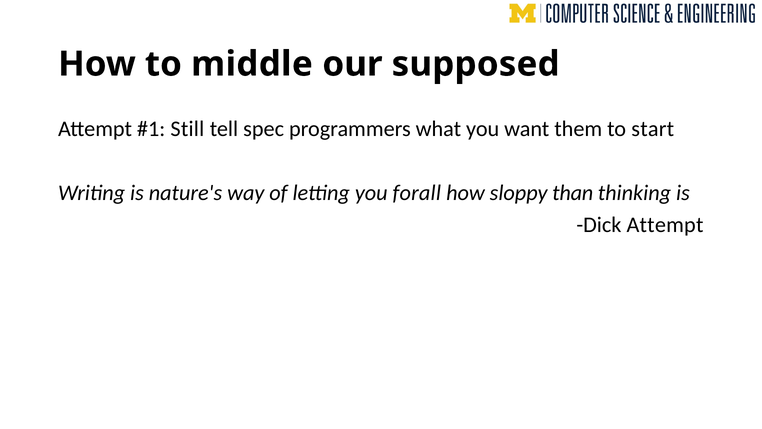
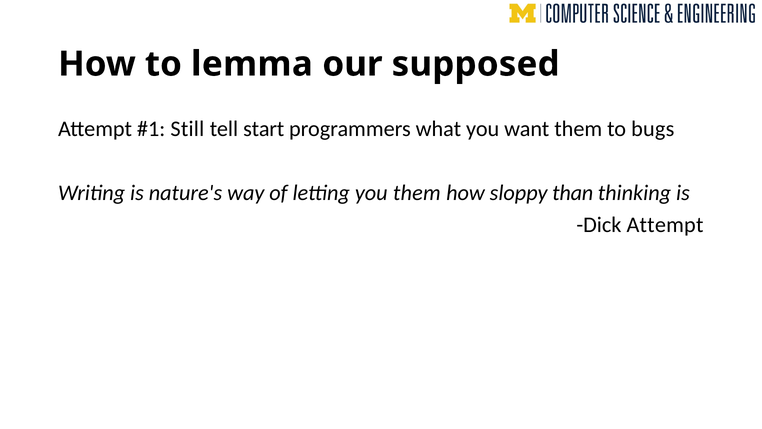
middle: middle -> lemma (252, 64)
spec: spec -> start (264, 129)
start: start -> bugs (653, 129)
you forall: forall -> them (417, 193)
